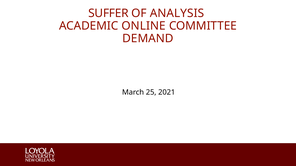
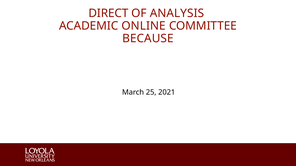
SUFFER: SUFFER -> DIRECT (108, 13)
DEMAND: DEMAND -> BECAUSE (148, 39)
